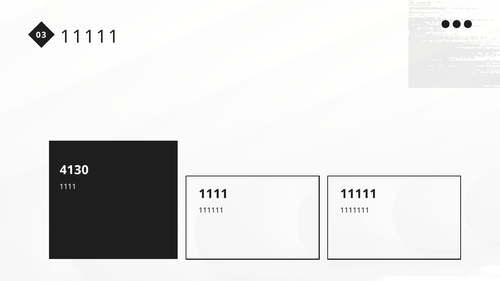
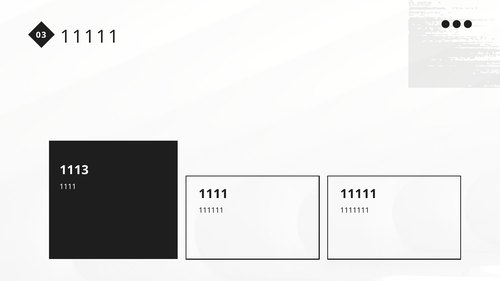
4130: 4130 -> 1113 (74, 170)
